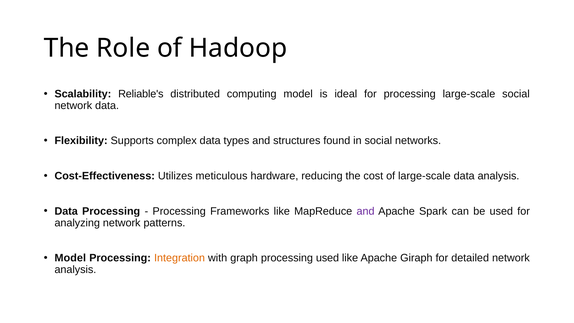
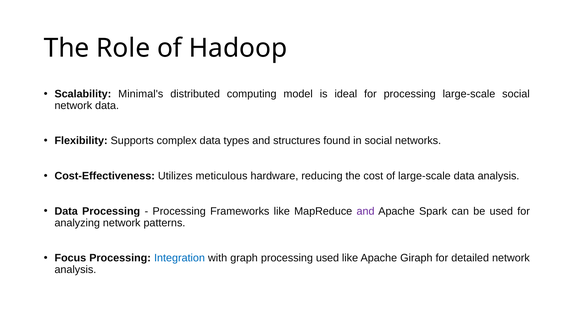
Reliable's: Reliable's -> Minimal's (141, 94)
Model: Model -> Focus (70, 258)
Integration colour: orange -> blue (180, 258)
